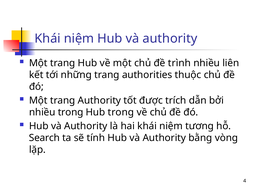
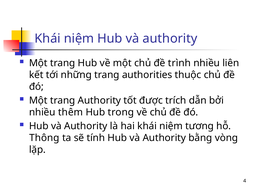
nhiều trọng: trọng -> thêm (71, 113)
Search: Search -> Thông (44, 138)
